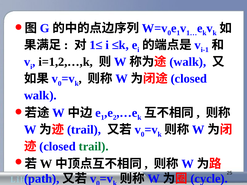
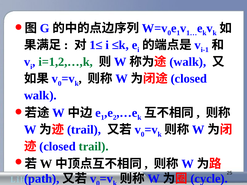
i=1,2,…,k colour: black -> green (66, 62)
